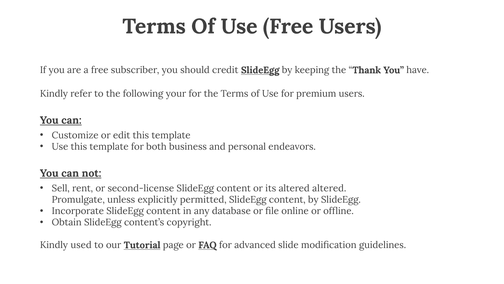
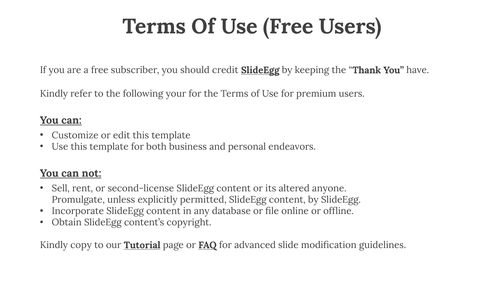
altered altered: altered -> anyone (329, 188)
used: used -> copy (81, 245)
